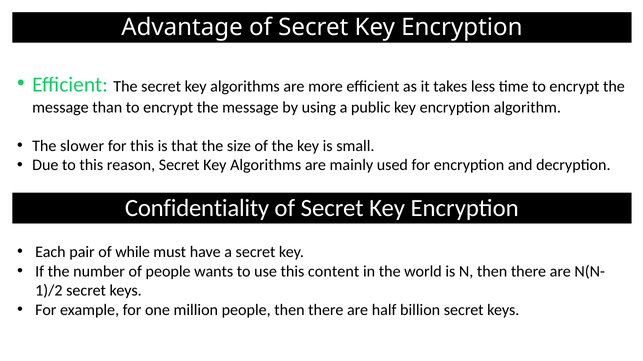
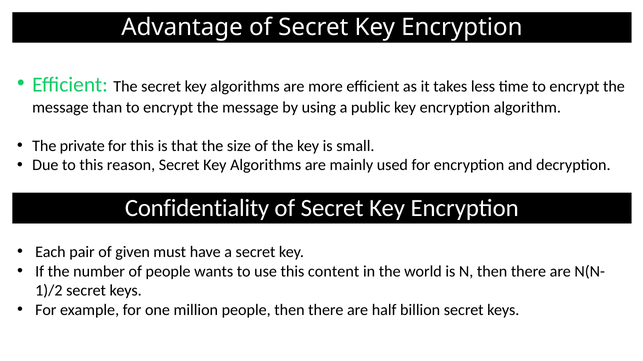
slower: slower -> private (82, 146)
while: while -> given (133, 253)
